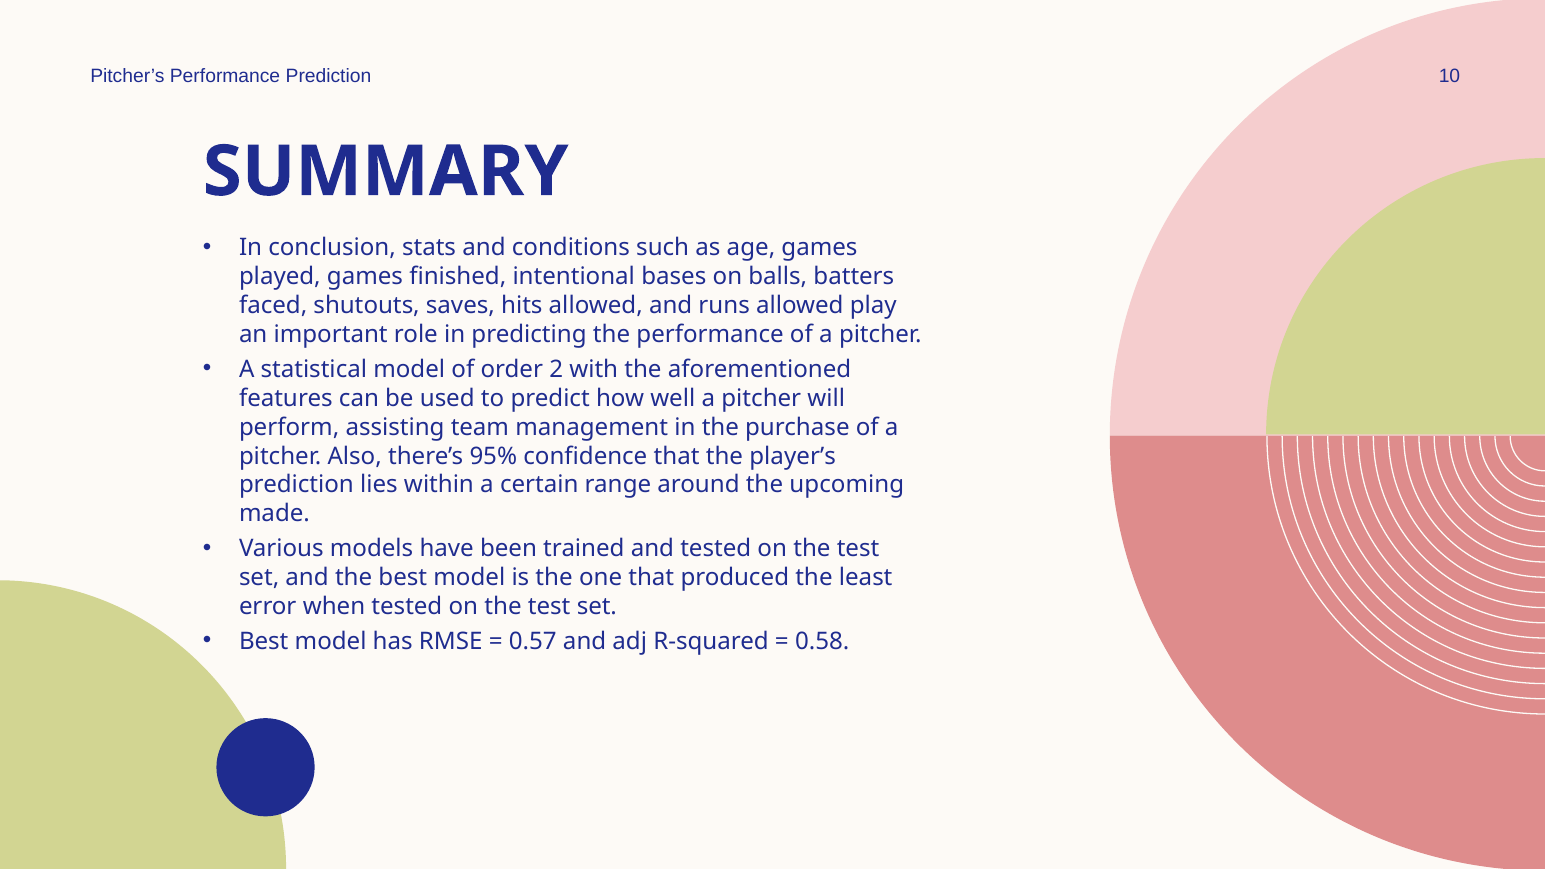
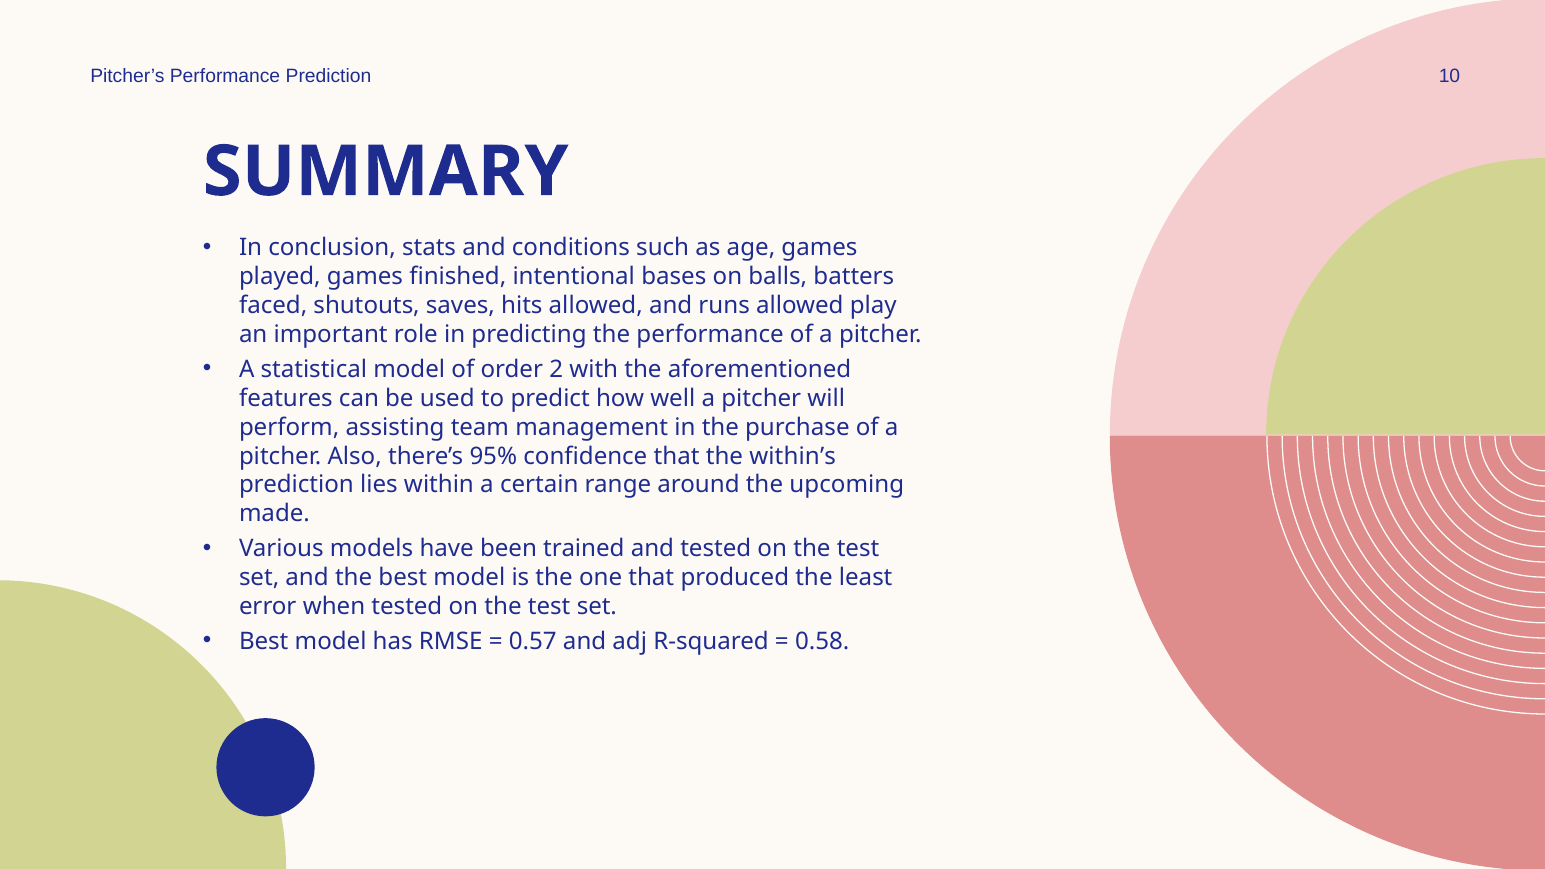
player’s: player’s -> within’s (793, 456)
